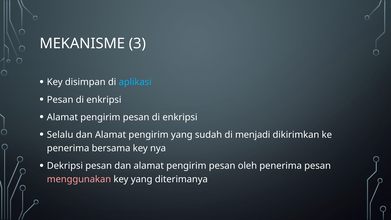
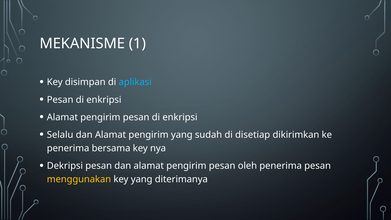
3: 3 -> 1 (137, 43)
menjadi: menjadi -> disetiap (253, 135)
menggunakan colour: pink -> yellow (79, 179)
